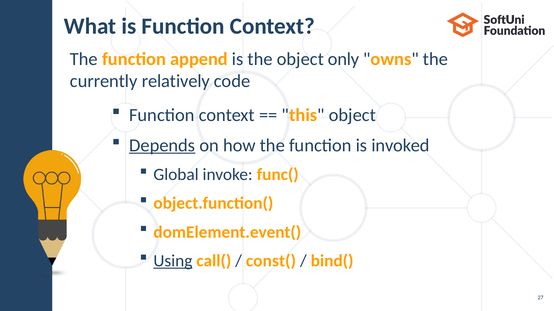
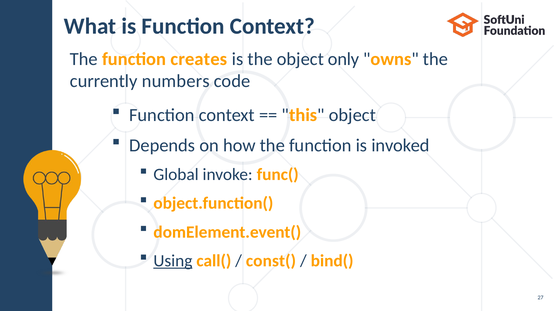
append: append -> creates (199, 59)
relatively: relatively -> numbers (176, 81)
Depends underline: present -> none (162, 146)
